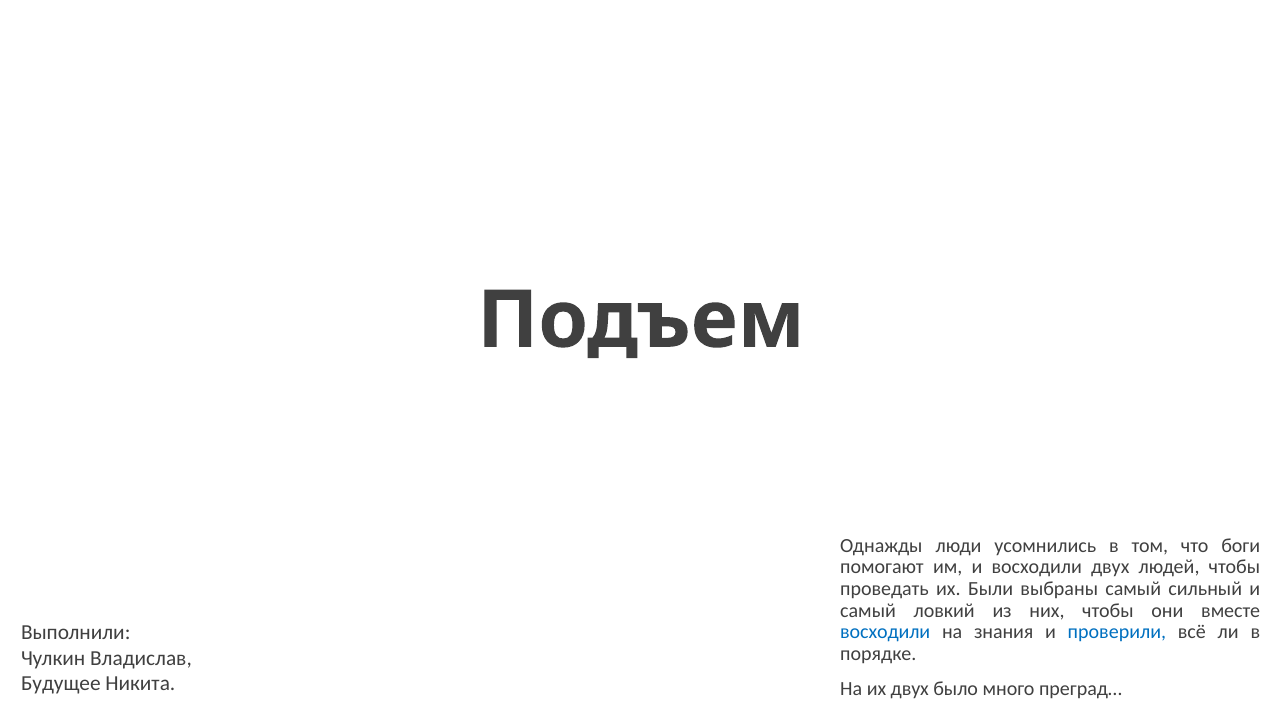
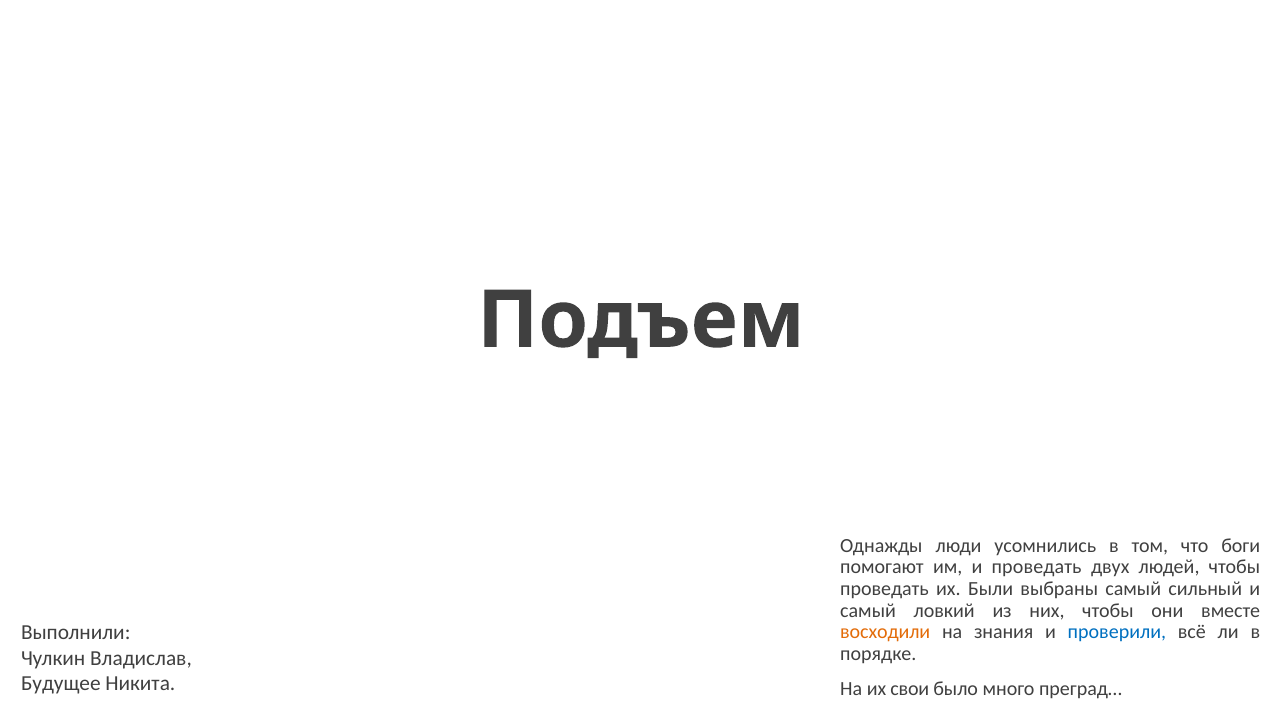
и восходили: восходили -> проведать (1037, 567)
восходили colour: blue -> orange (885, 632)
их двух: двух -> свои (910, 689)
